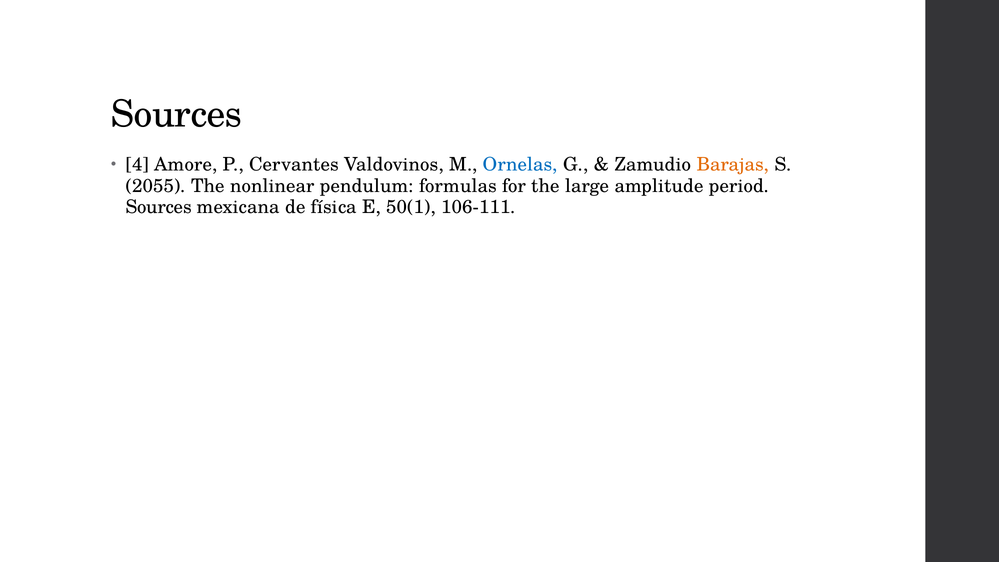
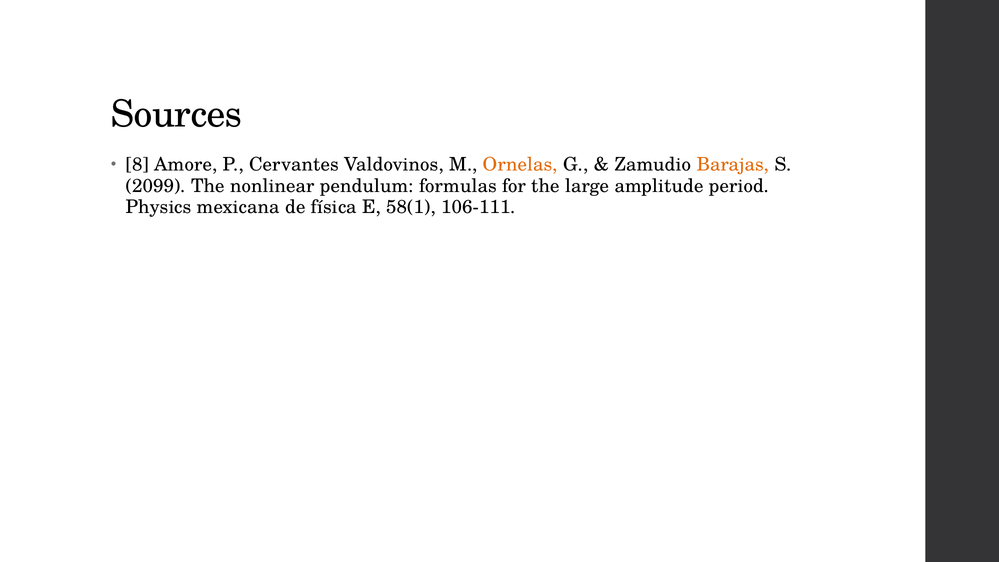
4: 4 -> 8 (137, 164)
Ornelas colour: blue -> orange (520, 164)
2055: 2055 -> 2099 (156, 186)
Sources: Sources -> Physics (159, 207)
50(1: 50(1 -> 58(1 (411, 207)
